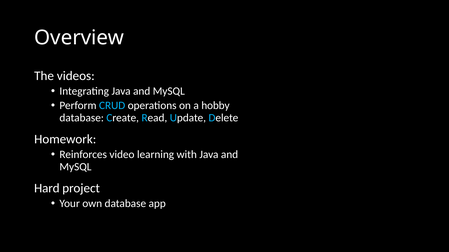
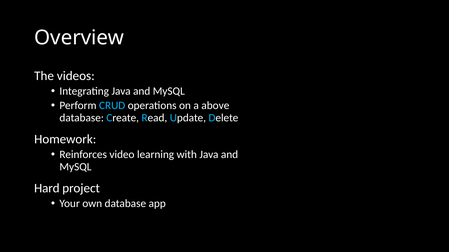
hobby: hobby -> above (215, 106)
